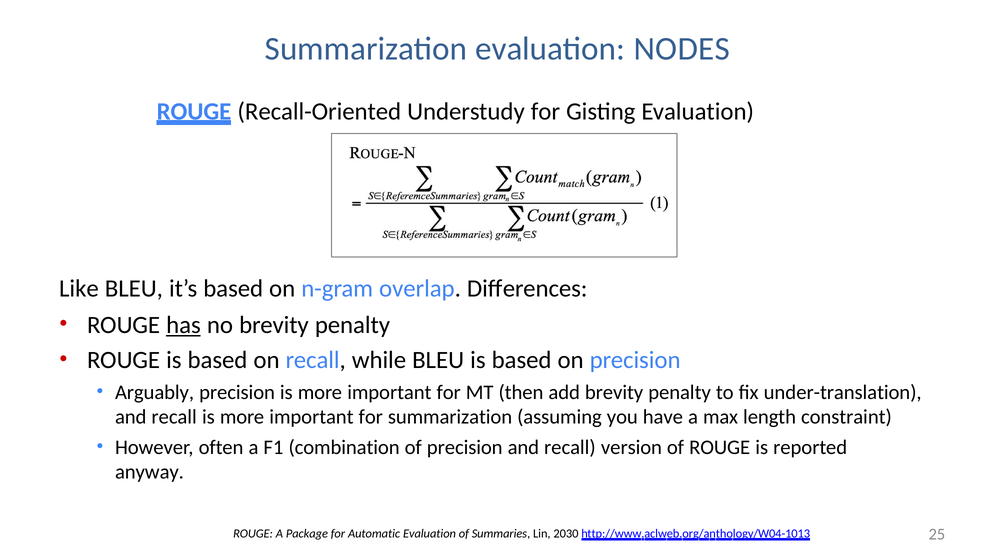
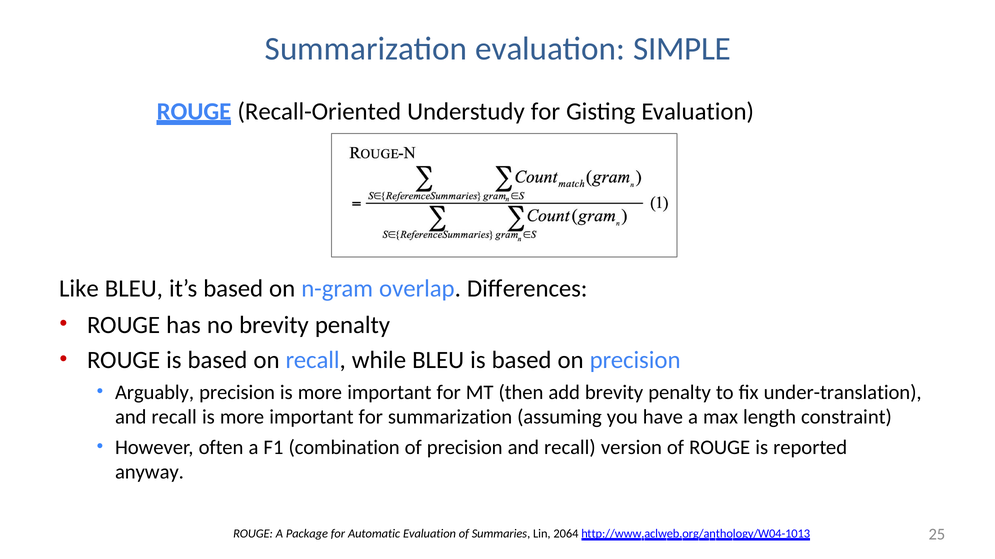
NODES: NODES -> SIMPLE (682, 49)
has underline: present -> none (183, 325)
2030: 2030 -> 2064 (566, 534)
